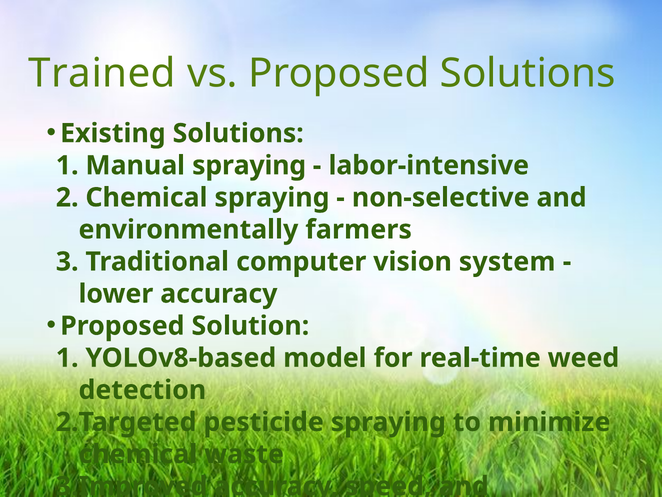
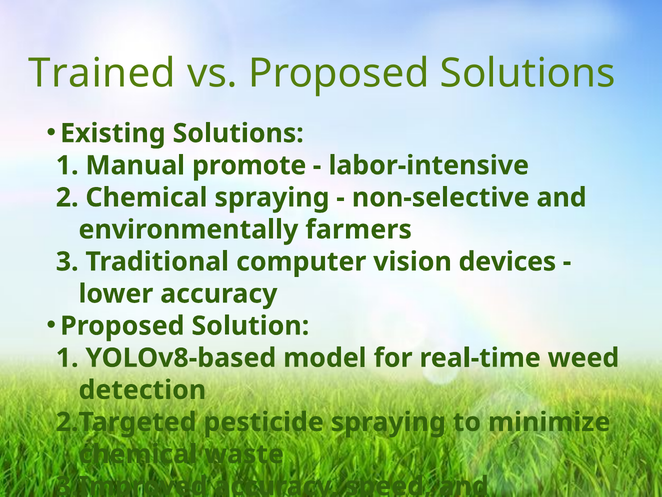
Manual spraying: spraying -> promote (249, 165)
system: system -> devices (507, 261)
